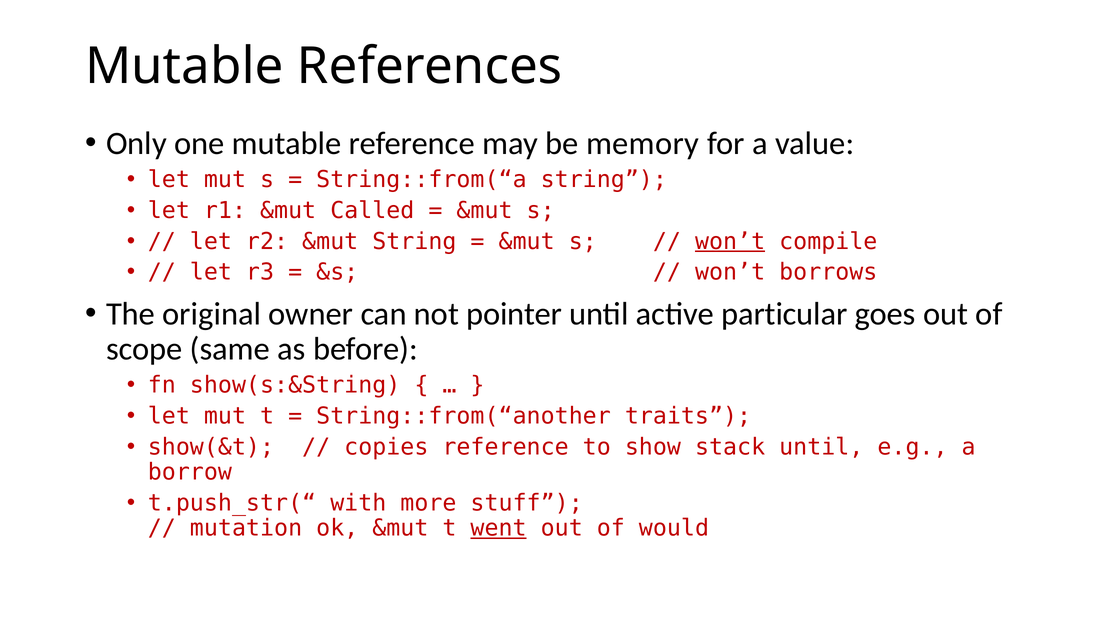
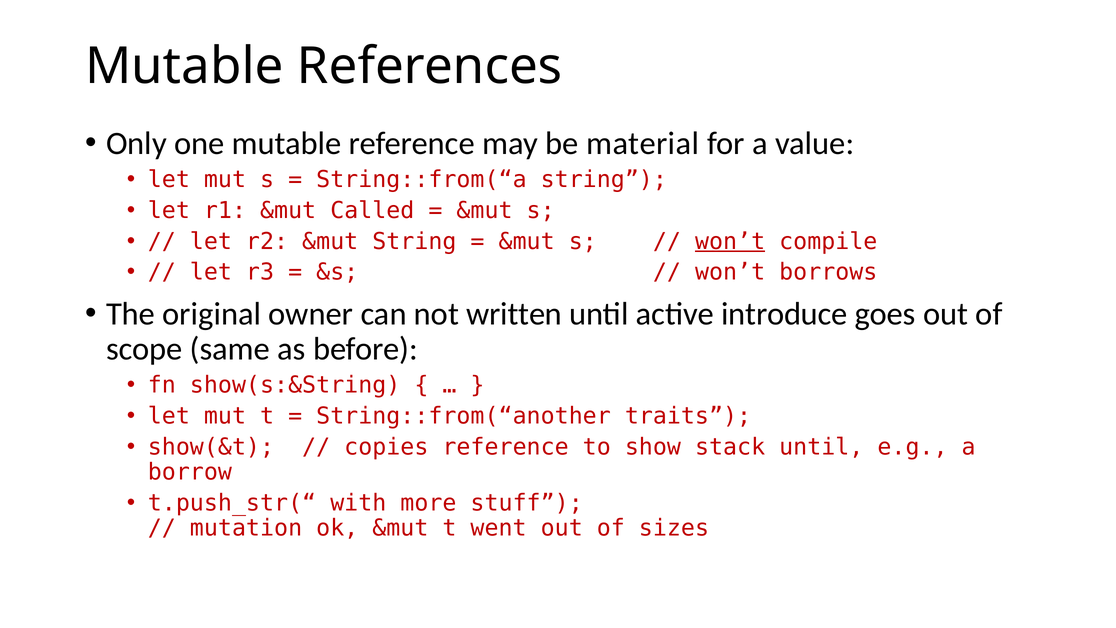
memory: memory -> material (643, 143)
pointer: pointer -> written (514, 314)
particular: particular -> introduce (784, 314)
went underline: present -> none (499, 528)
would: would -> sizes (674, 528)
